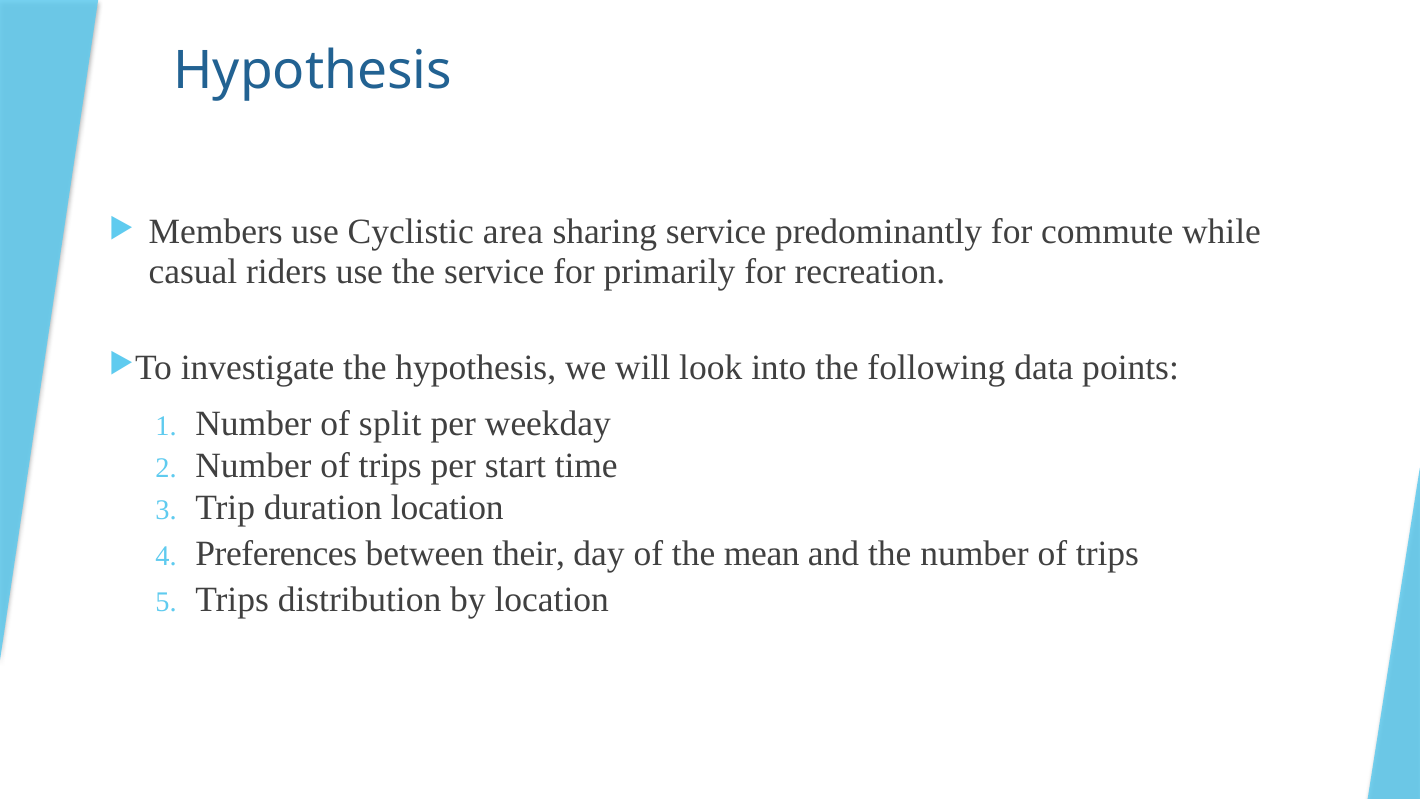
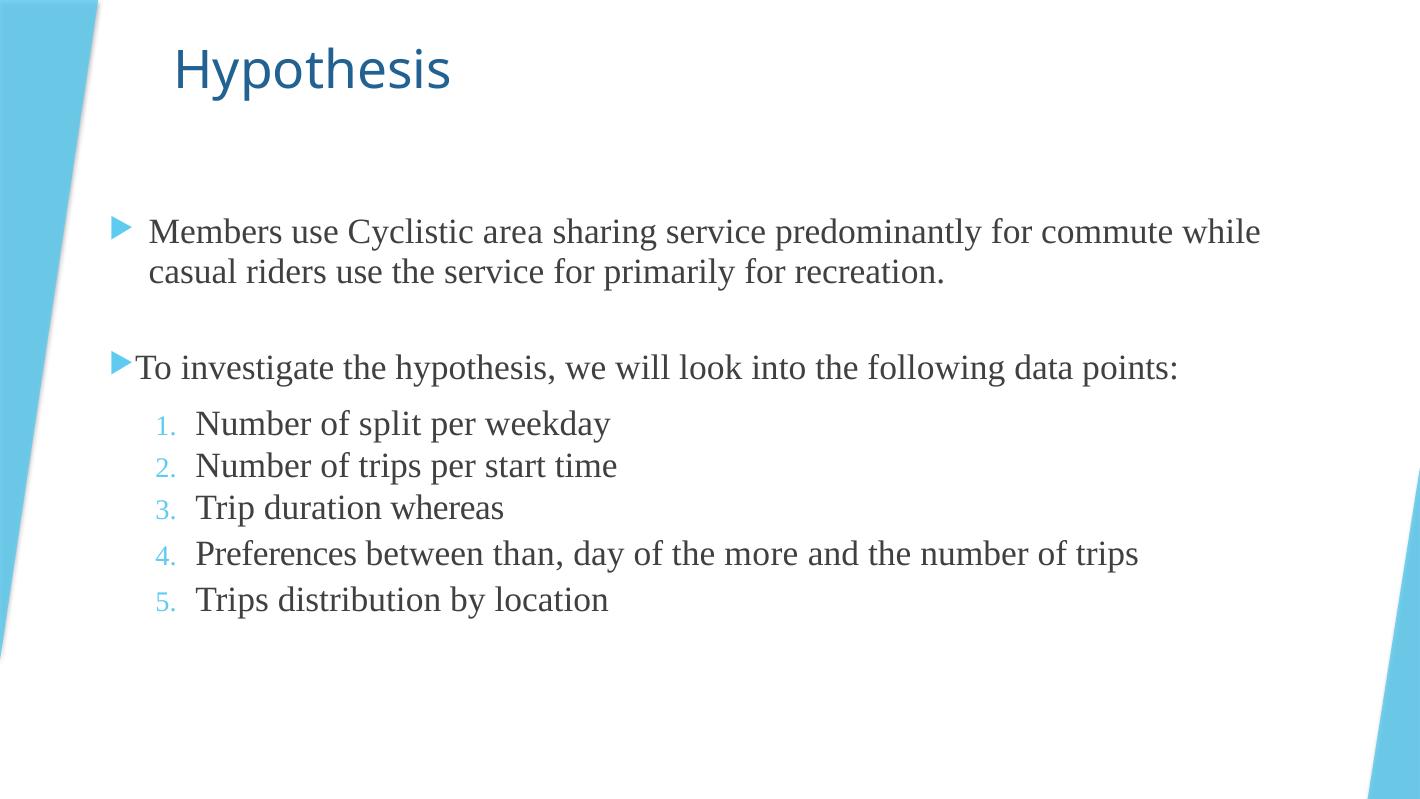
duration location: location -> whereas (447, 508)
their: their -> than (528, 554)
mean: mean -> more (761, 554)
